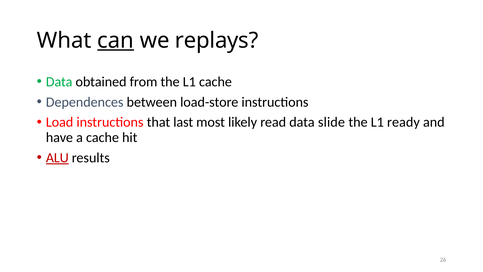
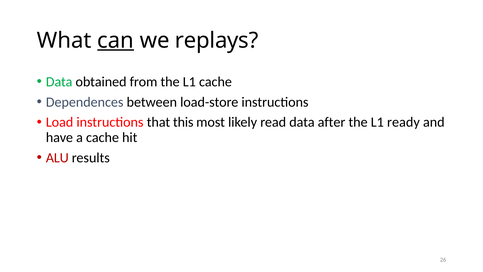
last: last -> this (183, 122)
slide: slide -> after (332, 122)
ALU underline: present -> none (57, 158)
